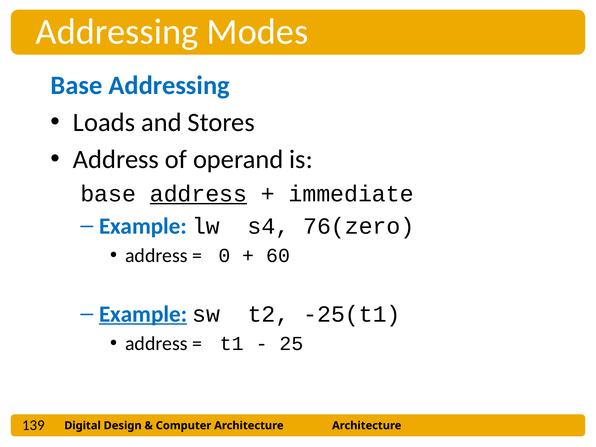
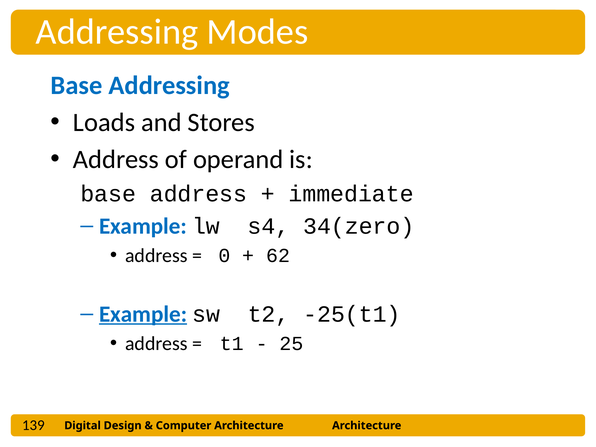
address underline: present -> none (198, 194)
76(zero: 76(zero -> 34(zero (359, 226)
60: 60 -> 62 (278, 256)
